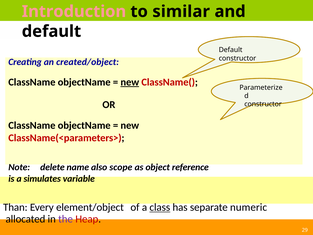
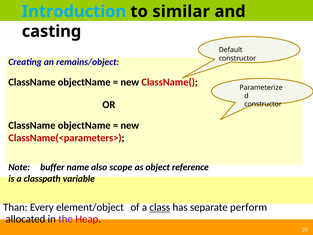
Introduction colour: pink -> light blue (74, 12)
default: default -> casting (51, 31)
created/object: created/object -> remains/object (88, 62)
new underline: present -> none (130, 82)
delete: delete -> buffer (52, 167)
simulates: simulates -> classpath (42, 178)
numeric: numeric -> perform (249, 207)
